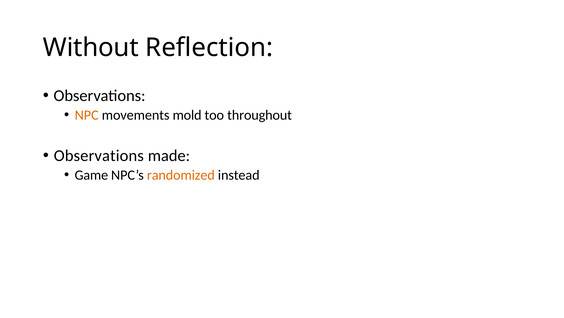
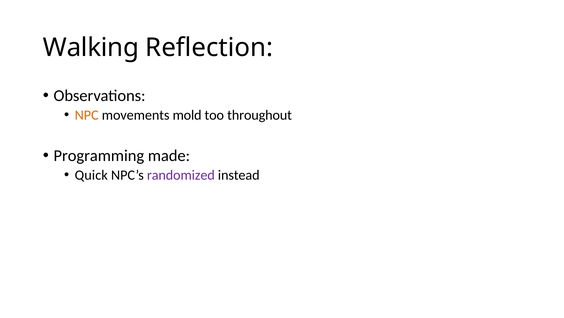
Without: Without -> Walking (91, 47)
Observations: Observations -> Programming (99, 155)
Game: Game -> Quick (91, 175)
randomized colour: orange -> purple (181, 175)
